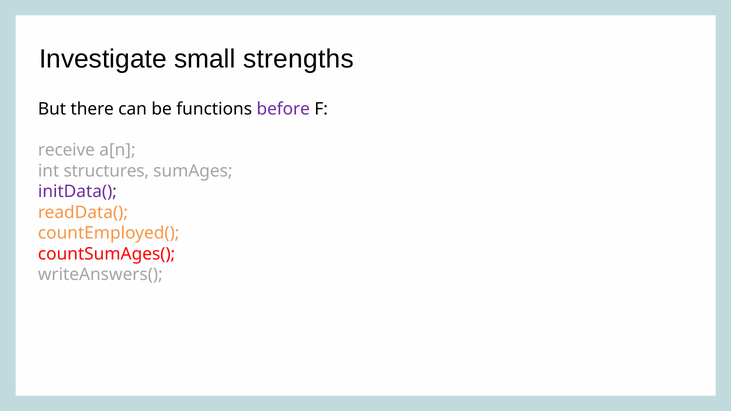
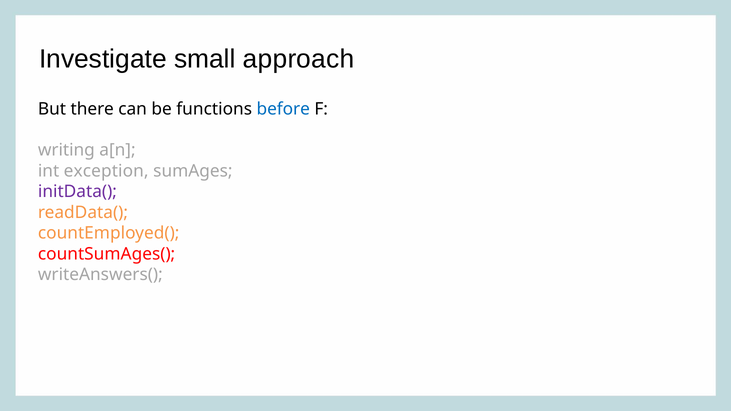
strengths: strengths -> approach (299, 59)
before colour: purple -> blue (283, 109)
receive: receive -> writing (66, 150)
structures: structures -> exception (106, 171)
